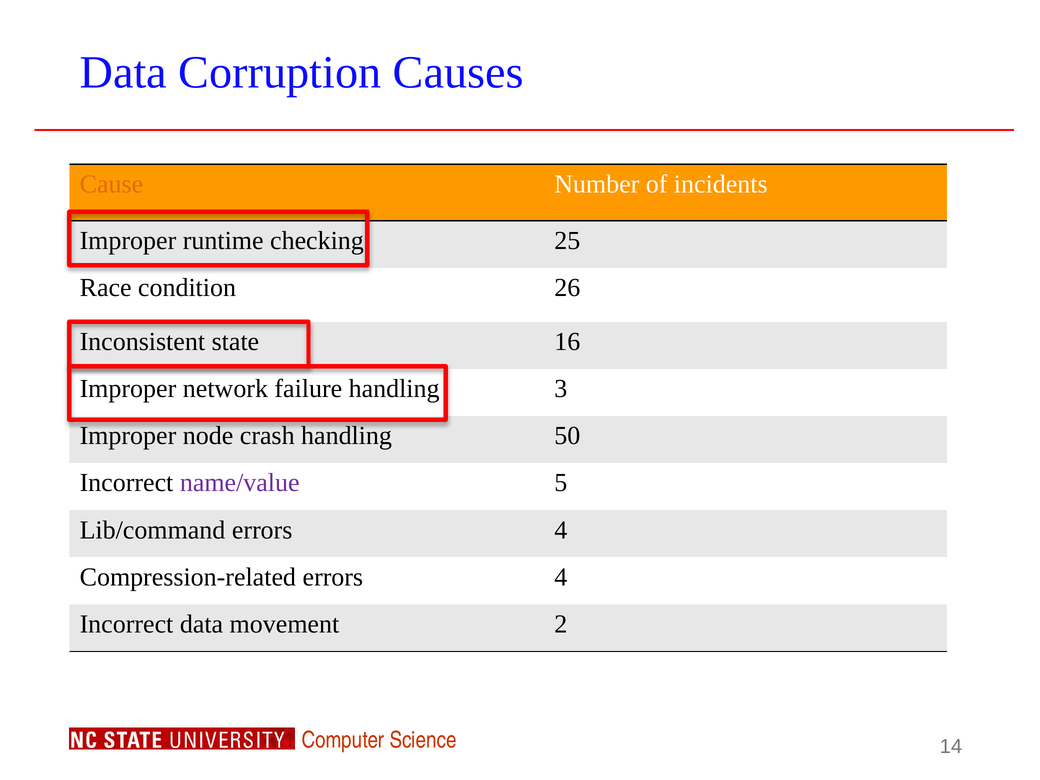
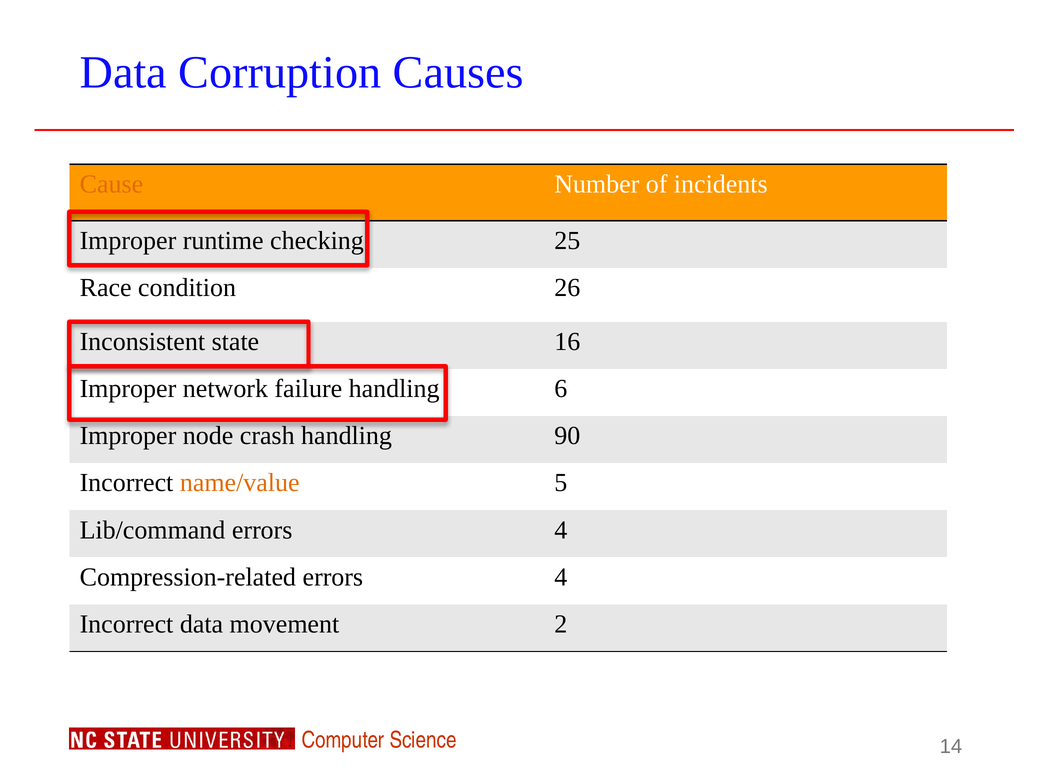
3: 3 -> 6 (561, 389)
50: 50 -> 90 (567, 436)
name/value colour: purple -> orange (240, 483)
